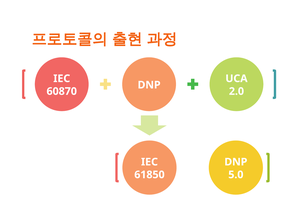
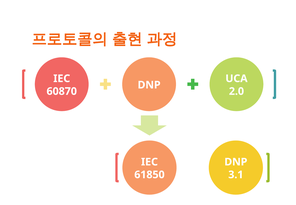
5.0: 5.0 -> 3.1 (236, 175)
